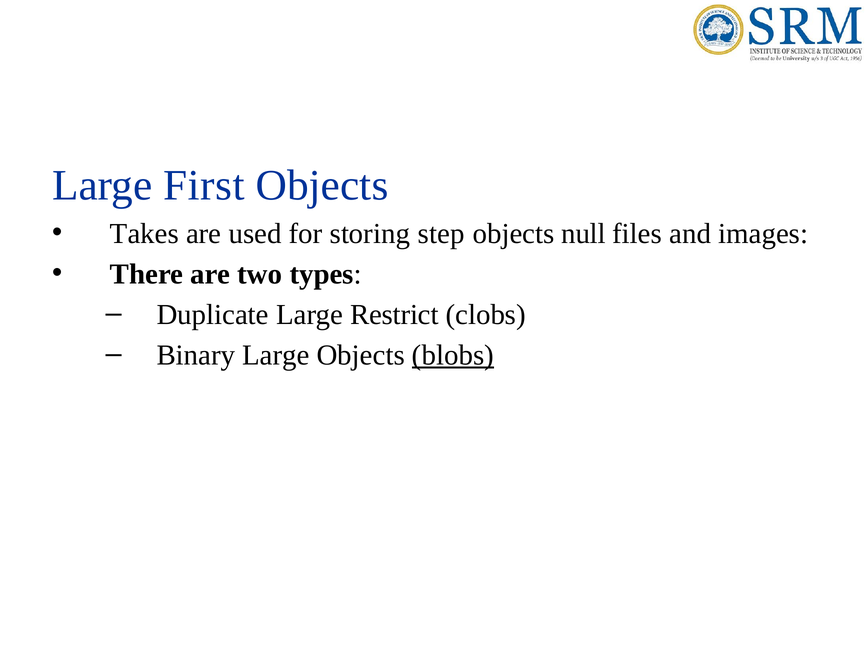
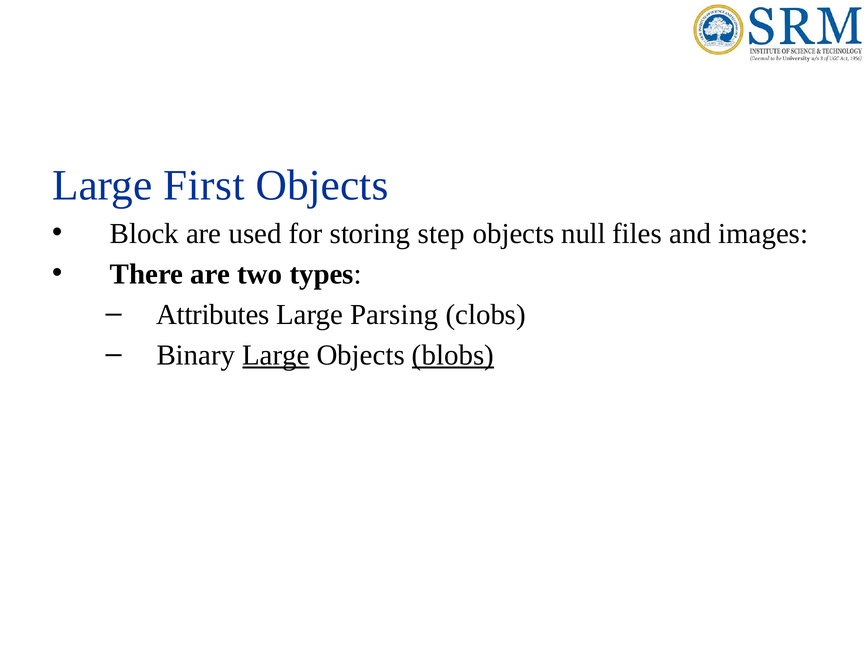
Takes: Takes -> Block (144, 233)
Duplicate: Duplicate -> Attributes (213, 314)
Restrict: Restrict -> Parsing (394, 314)
Large underline: none -> present (276, 355)
